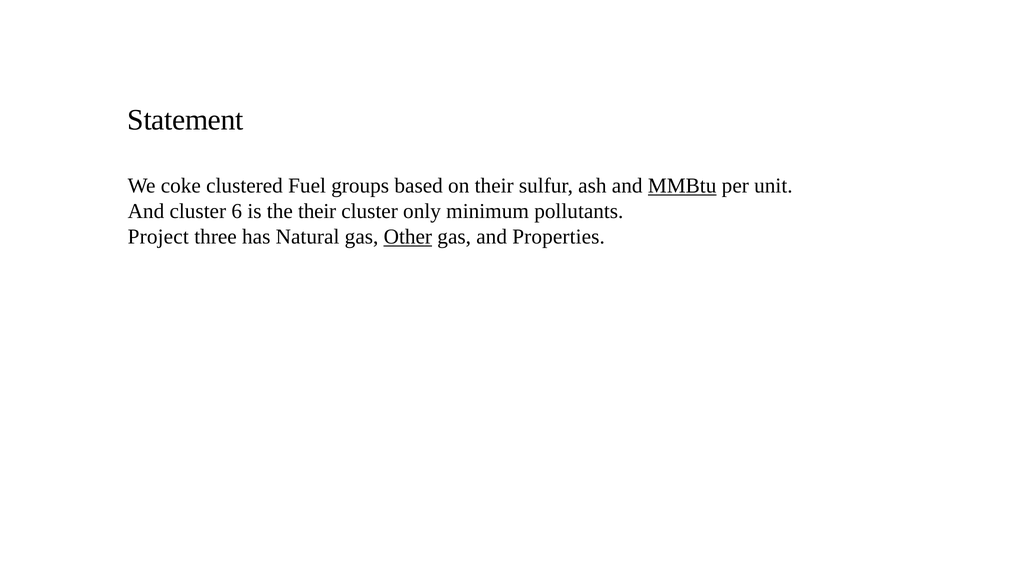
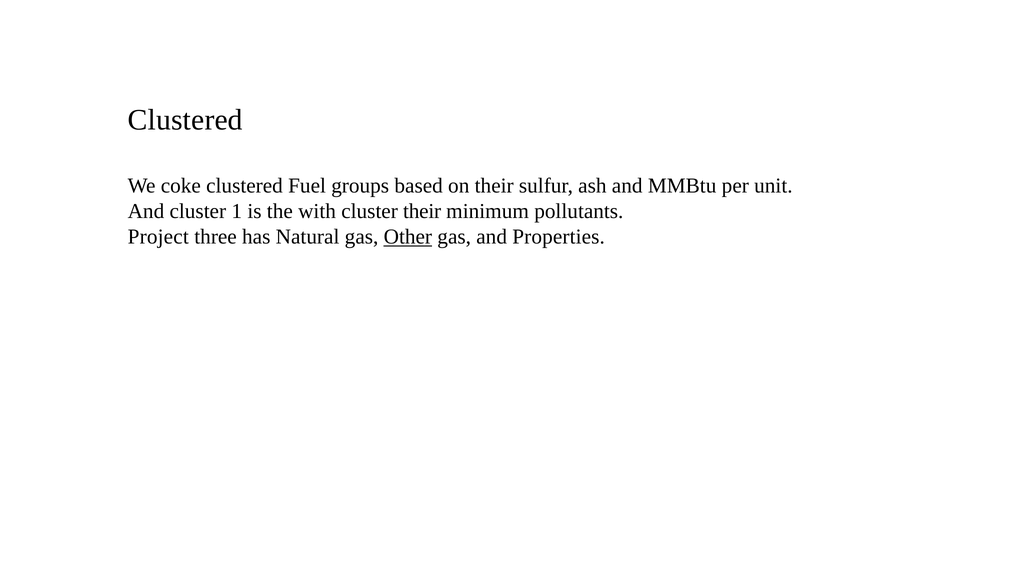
Statement: Statement -> Clustered (185, 120)
MMBtu underline: present -> none (682, 186)
6: 6 -> 1 (237, 211)
the their: their -> with (317, 211)
cluster only: only -> their (422, 211)
